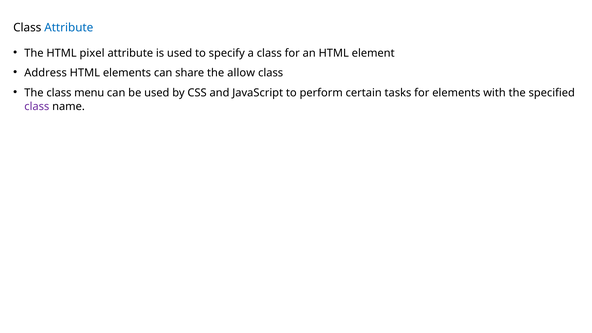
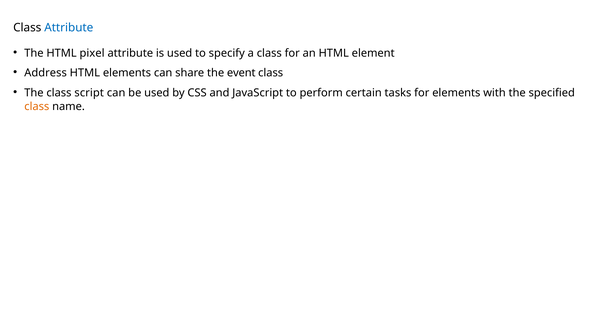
allow: allow -> event (241, 73)
menu: menu -> script (89, 93)
class colour: purple -> orange (37, 106)
